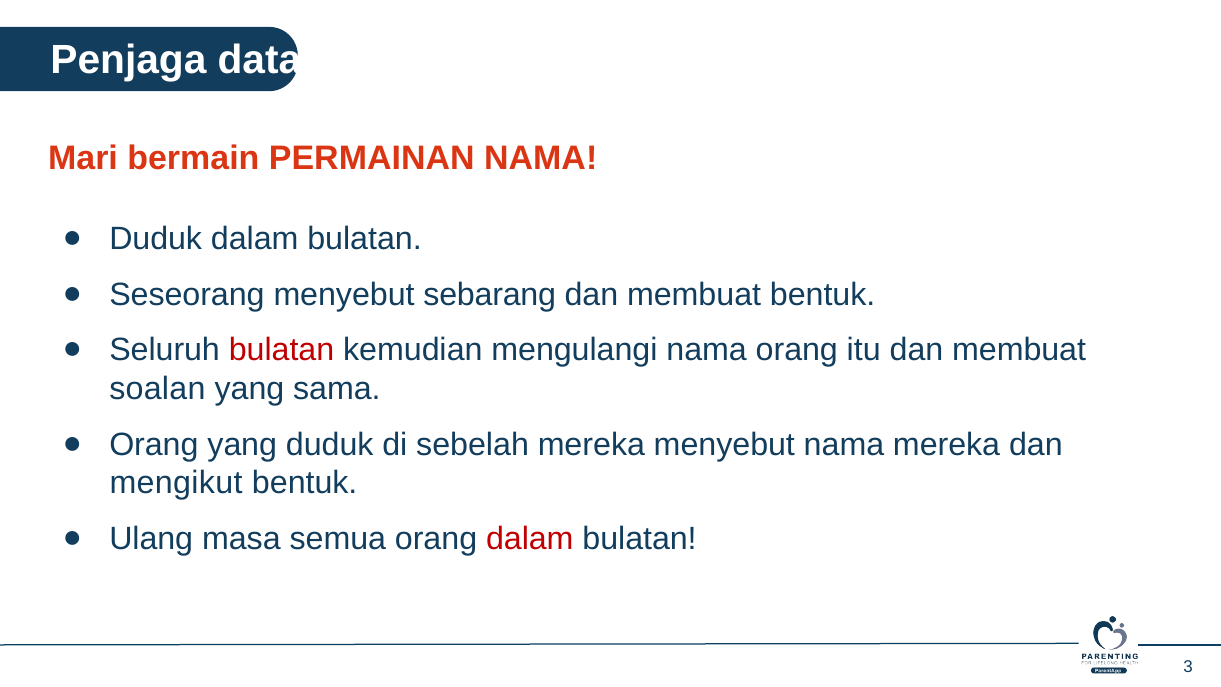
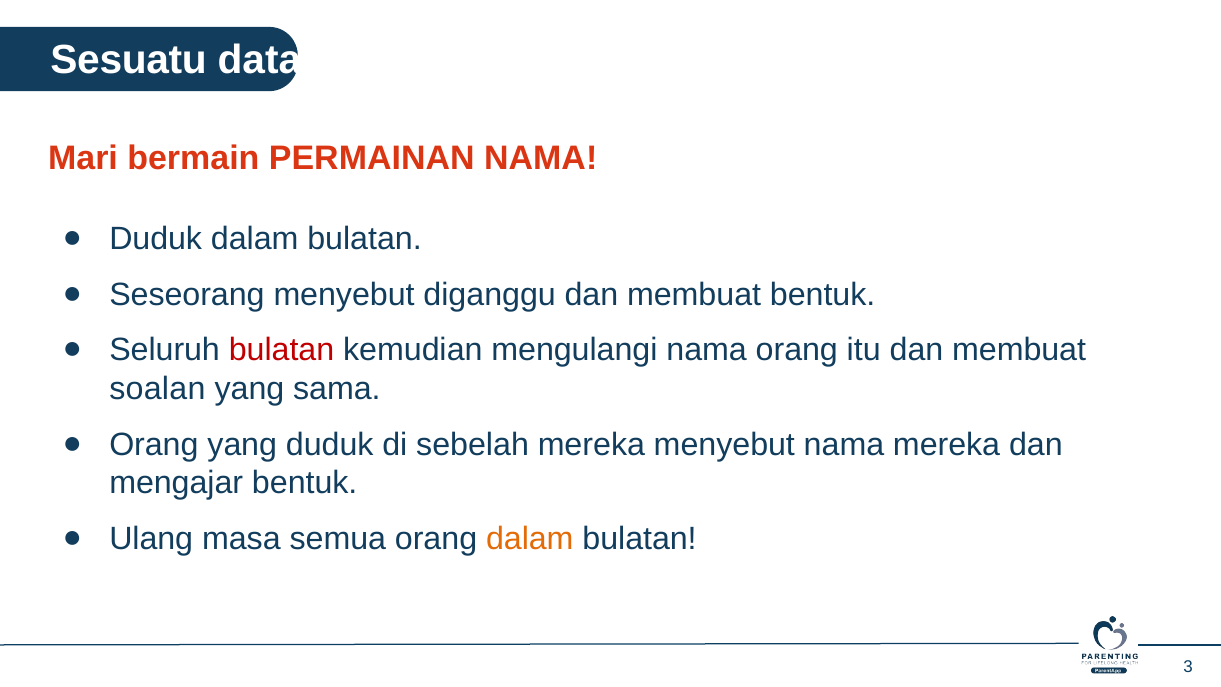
Penjaga: Penjaga -> Sesuatu (129, 60)
sebarang: sebarang -> diganggu (490, 294)
mengikut: mengikut -> mengajar (176, 483)
dalam colour: red -> orange (530, 539)
